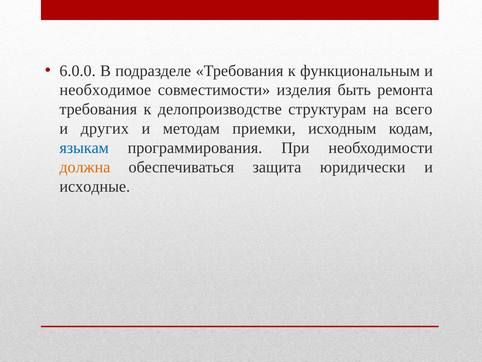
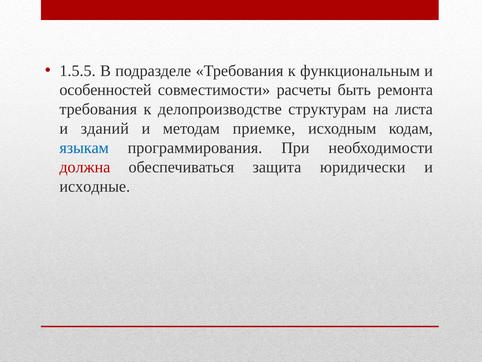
6.0.0: 6.0.0 -> 1.5.5 (78, 71)
необходимое: необходимое -> особенностей (105, 90)
изделия: изделия -> расчеты (304, 90)
всего: всего -> листа (414, 109)
других: других -> зданий (105, 128)
приемки: приемки -> приемке (264, 128)
должна colour: orange -> red (85, 167)
